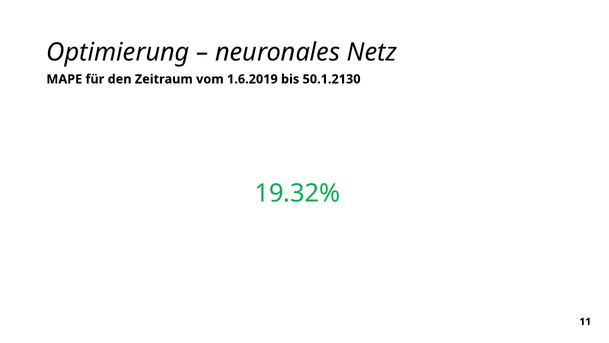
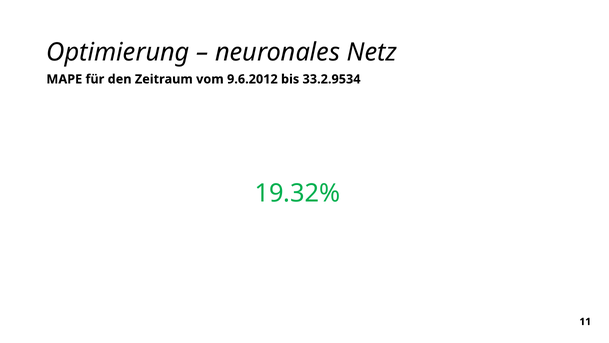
1.6.2019: 1.6.2019 -> 9.6.2012 (252, 79)
50.1.2130: 50.1.2130 -> 33.2.9534 (332, 79)
